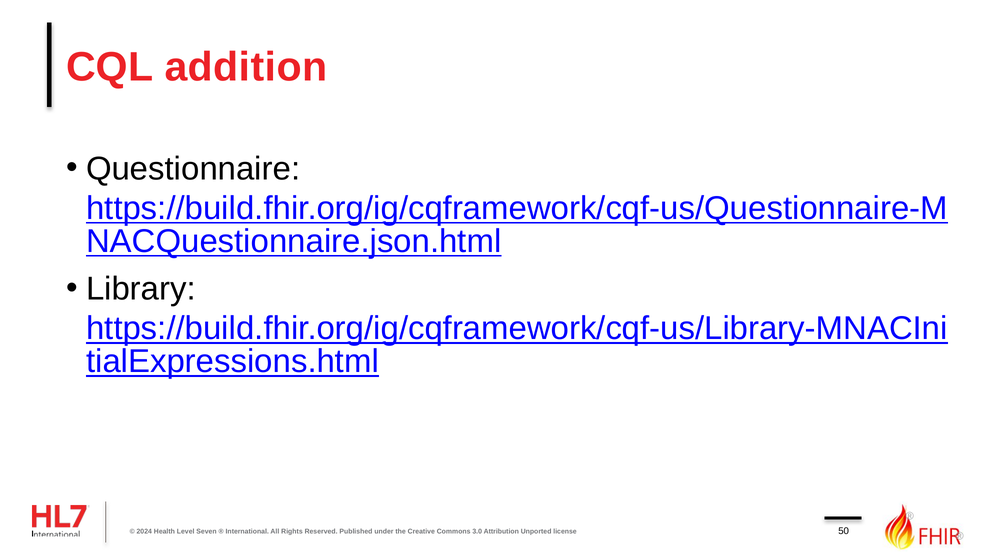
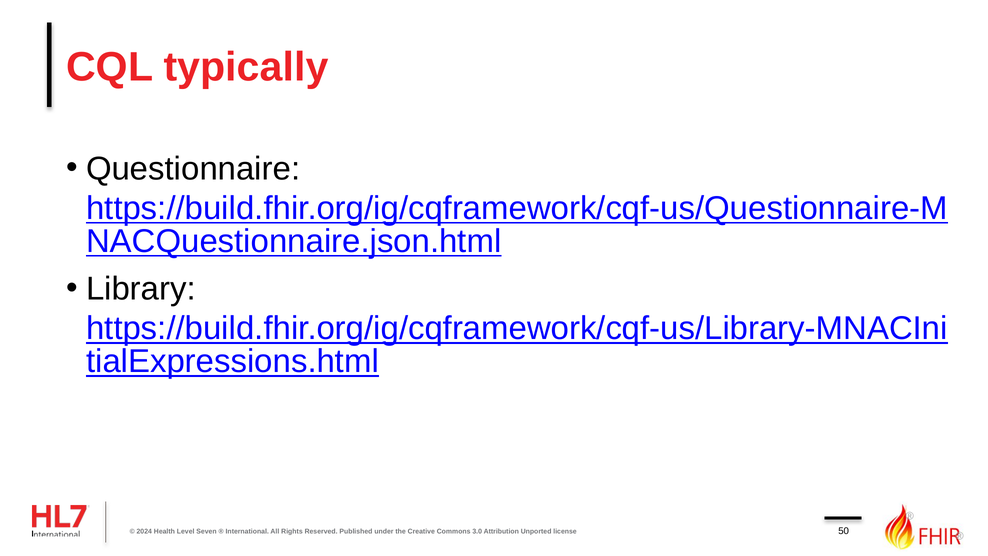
addition: addition -> typically (246, 67)
